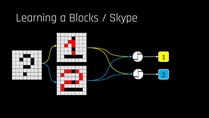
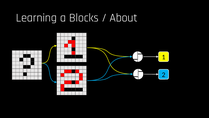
Skype: Skype -> About (124, 18)
